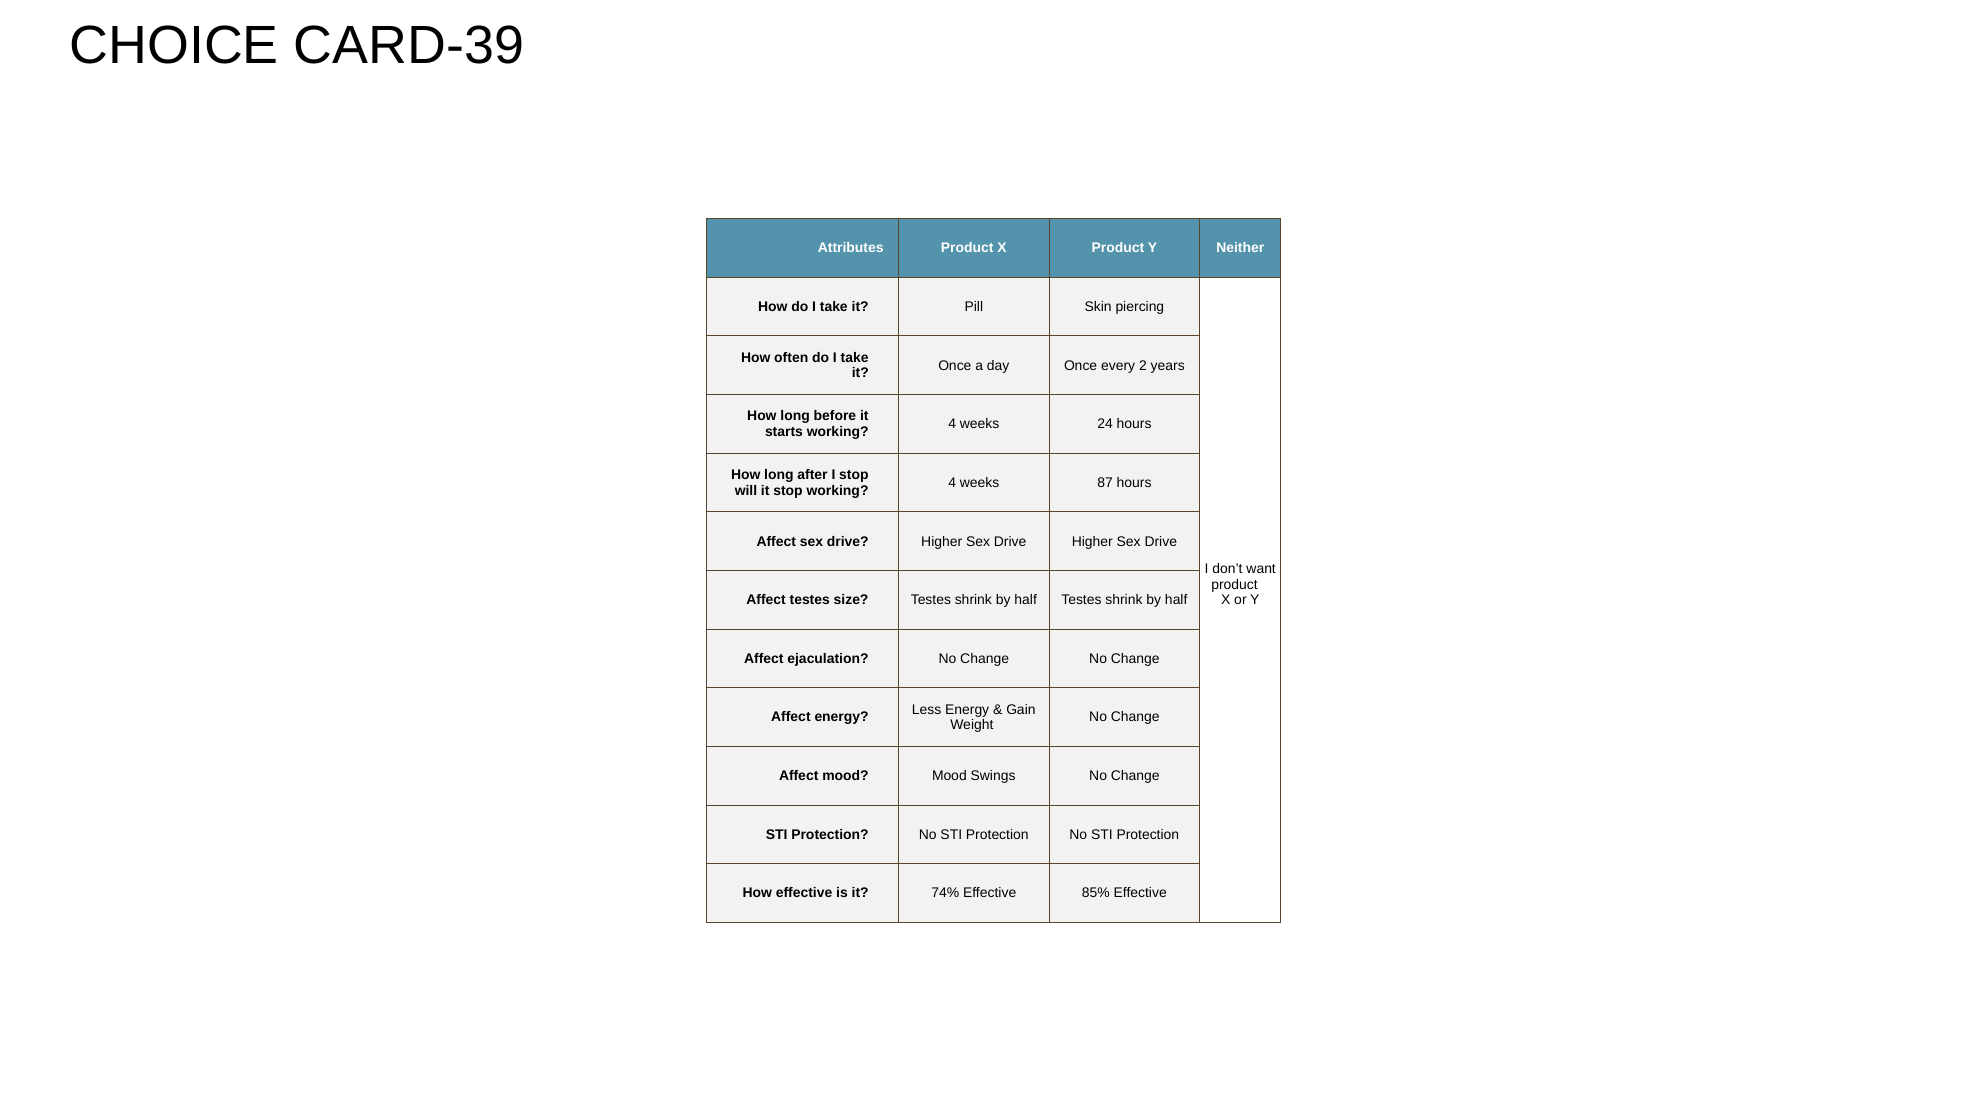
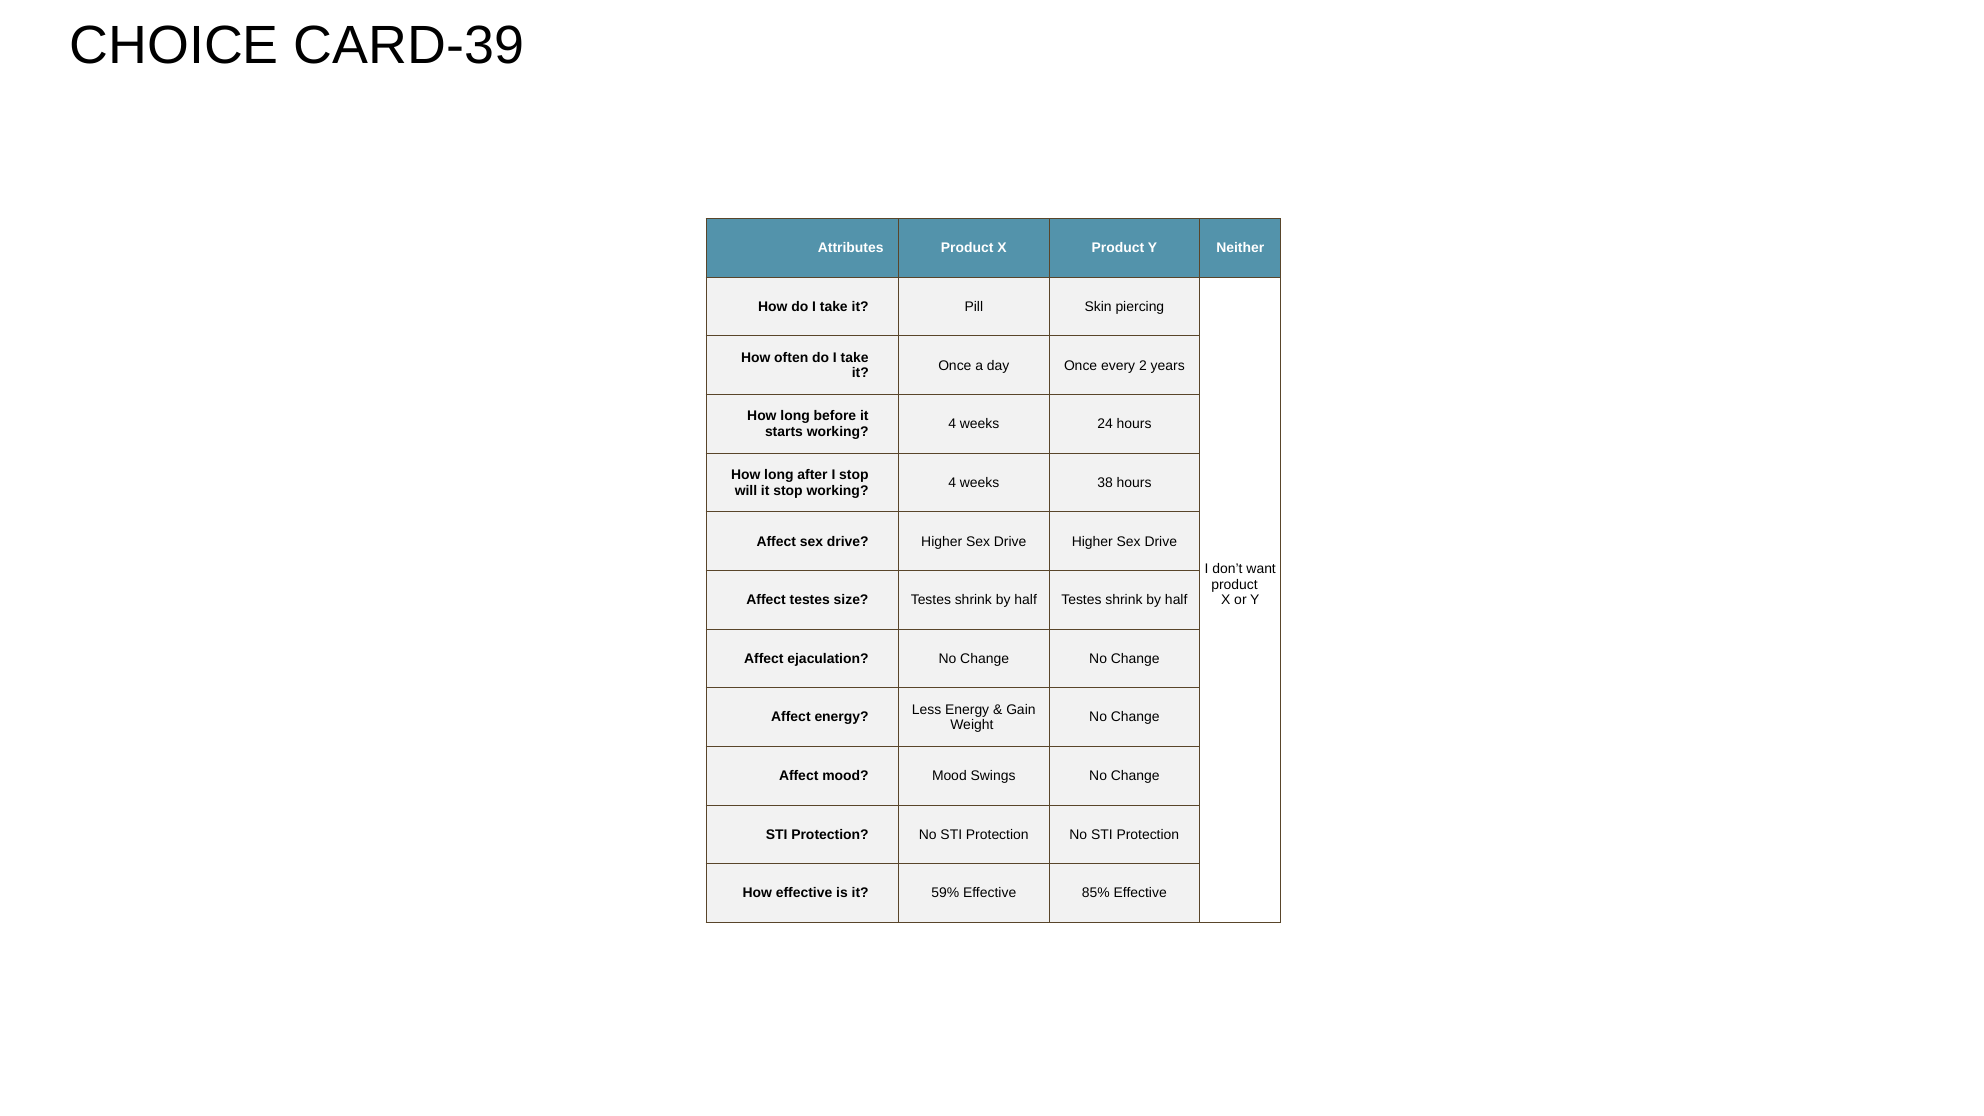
87: 87 -> 38 (1105, 483)
74%: 74% -> 59% (945, 893)
